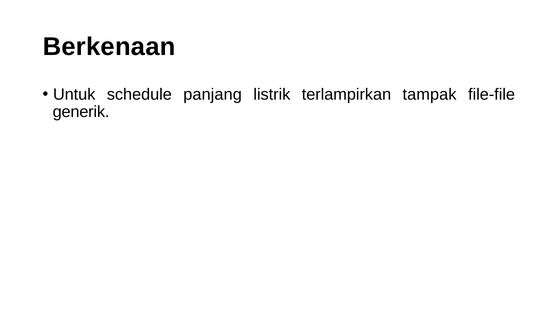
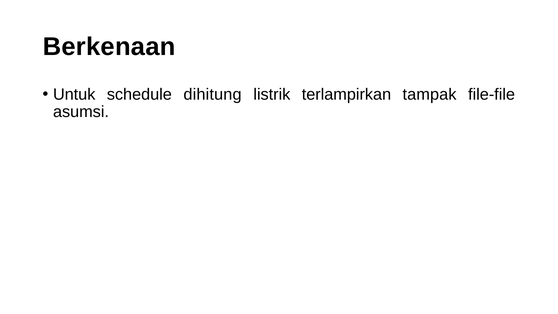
panjang: panjang -> dihitung (213, 94)
generik: generik -> asumsi (81, 112)
